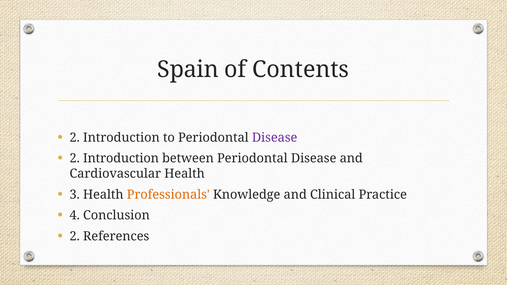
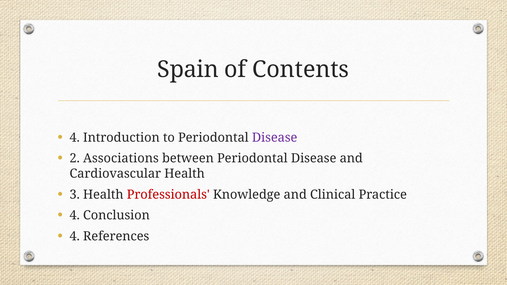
2: 2 -> 4 (75, 138)
Introduction: Introduction -> Associations (121, 159)
Professionals colour: orange -> red (168, 195)
2: 2 -> 4 (75, 237)
